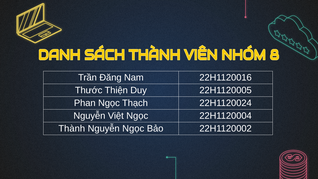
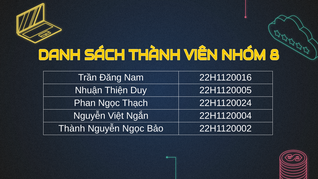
Thước: Thước -> Nhuận (89, 90)
Việt Ngọc: Ngọc -> Ngắn (137, 116)
